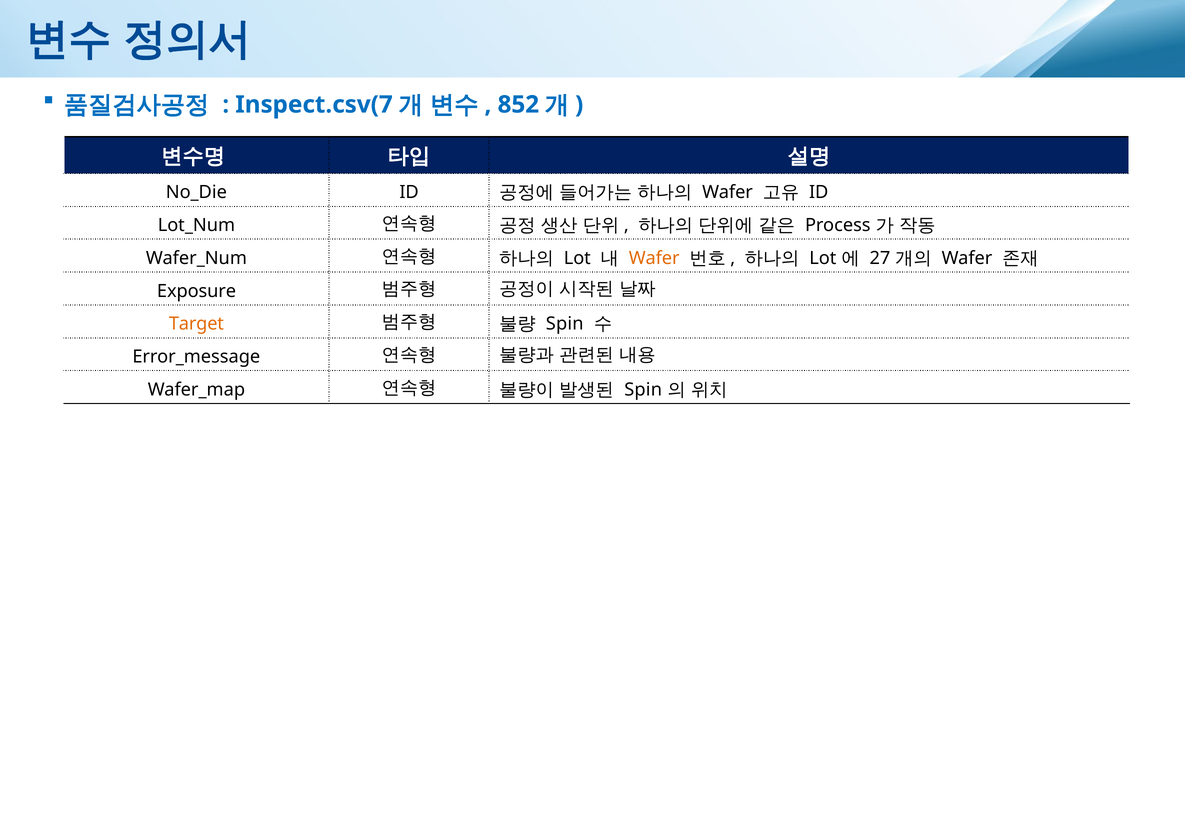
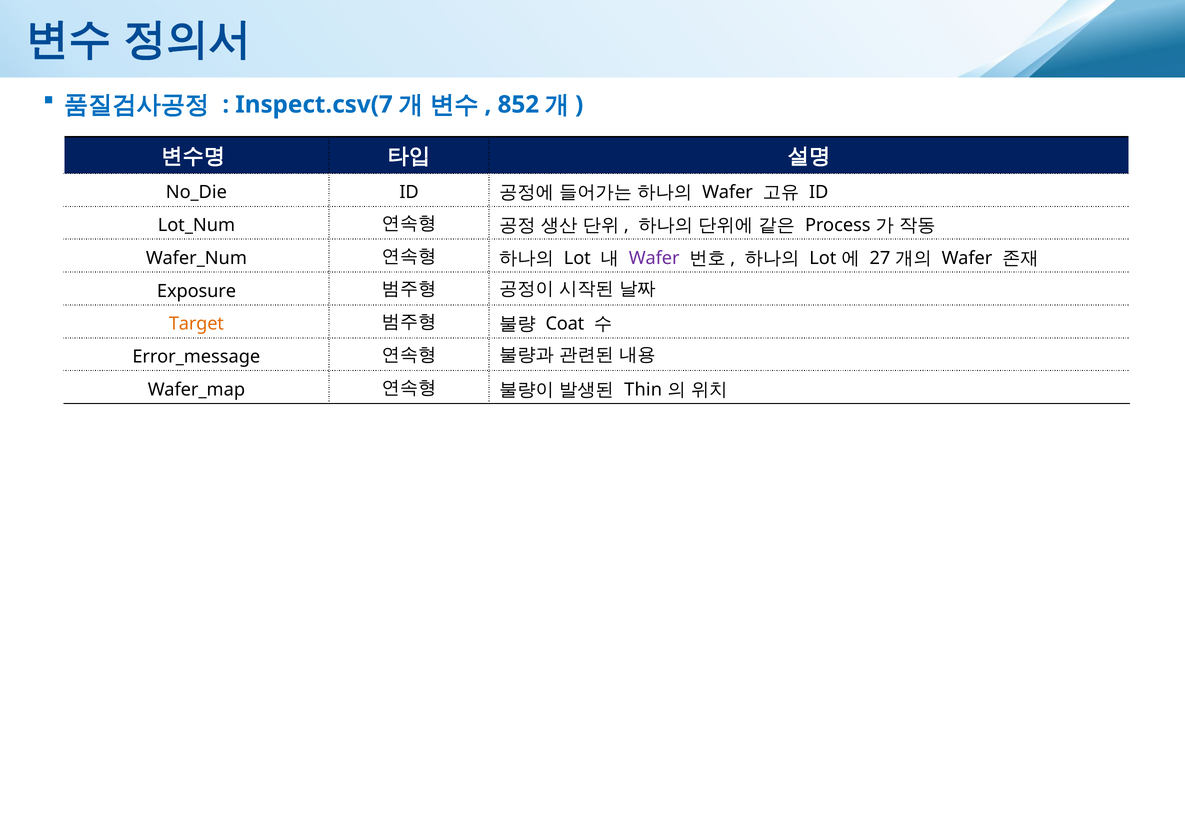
Wafer colour: orange -> purple (654, 258)
Spin: Spin -> Coat (565, 324)
Spin: Spin -> Thin (643, 389)
